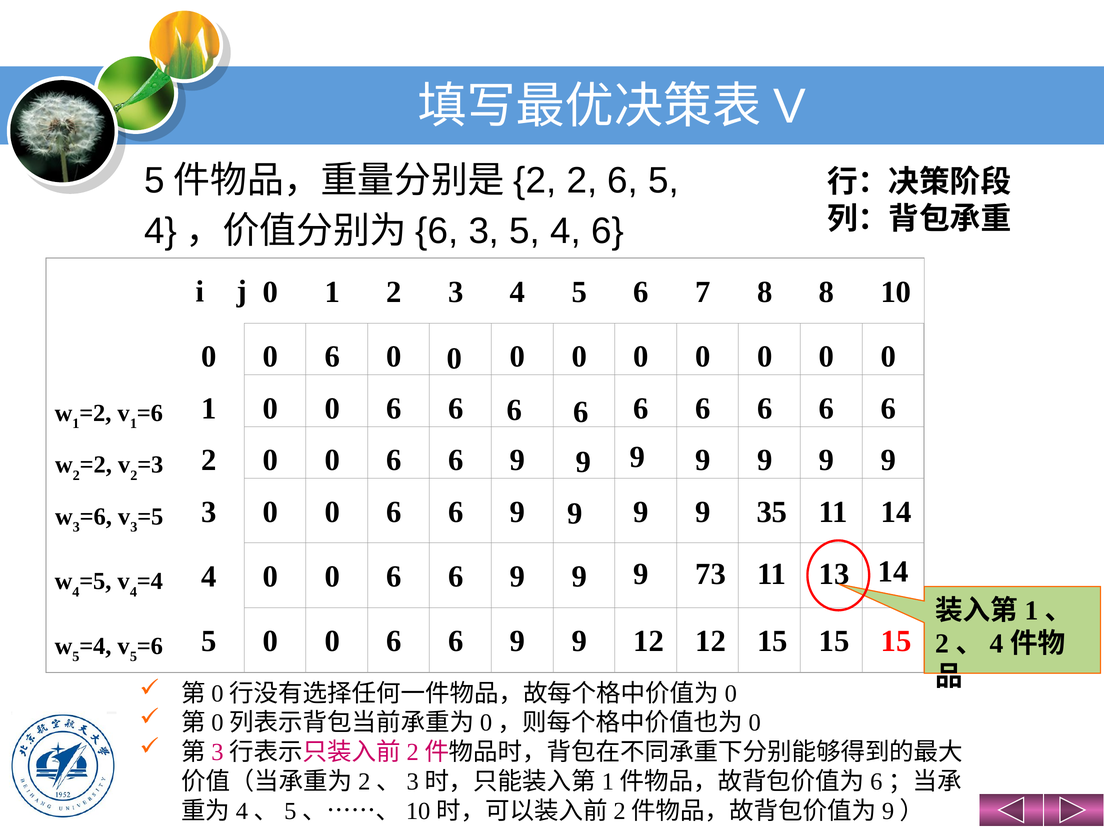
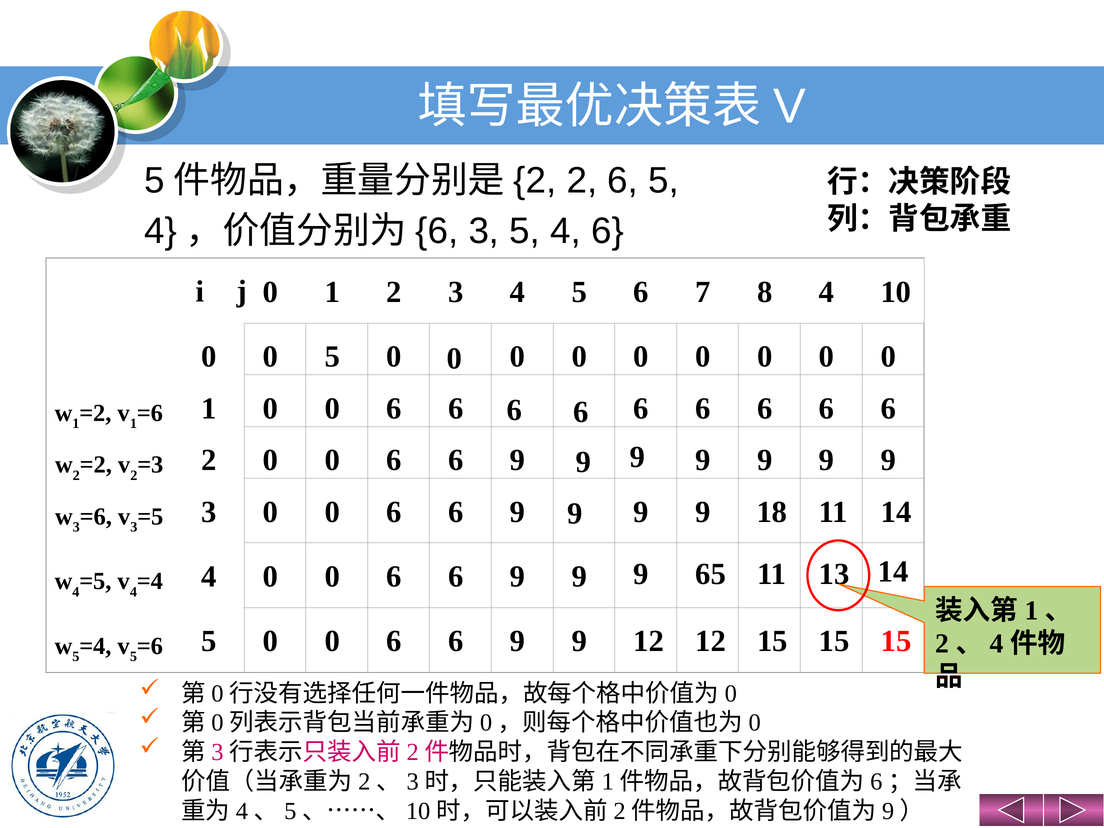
8 8: 8 -> 4 (827, 292)
6: 6 -> 5 (332, 357)
35: 35 -> 18 (772, 512)
73: 73 -> 65 (711, 574)
